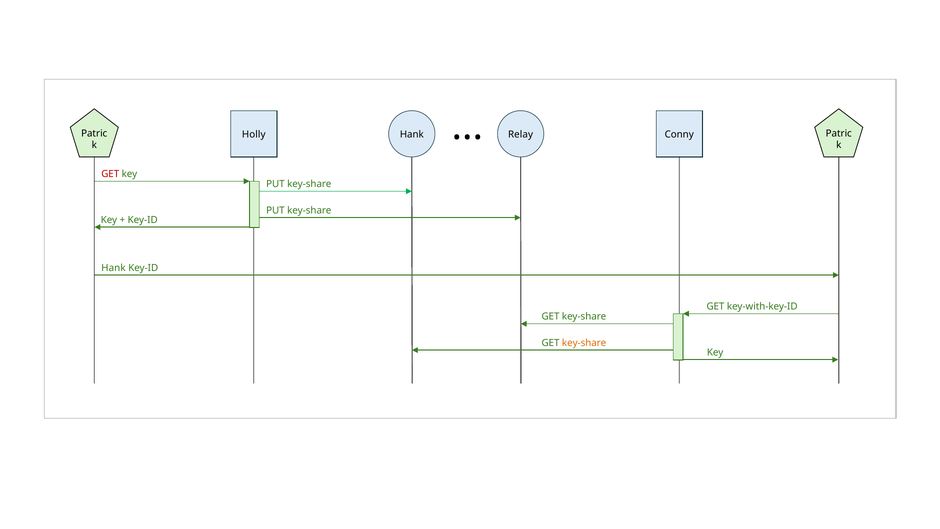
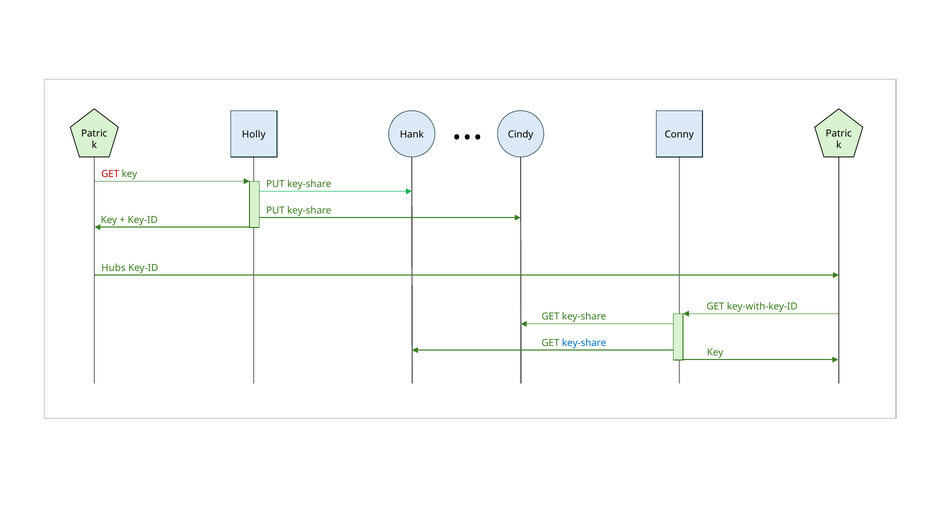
Relay: Relay -> Cindy (521, 134)
Hank: Hank -> Hubs (113, 268)
key-share colour: orange -> blue (584, 343)
